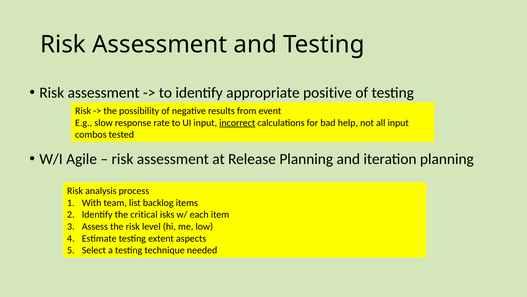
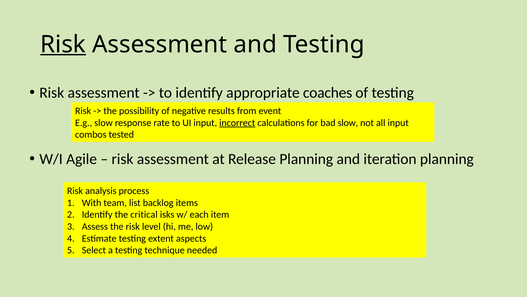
Risk underline: none -> present (63, 44)
positive: positive -> coaches (328, 92)
bad help: help -> slow (348, 123)
